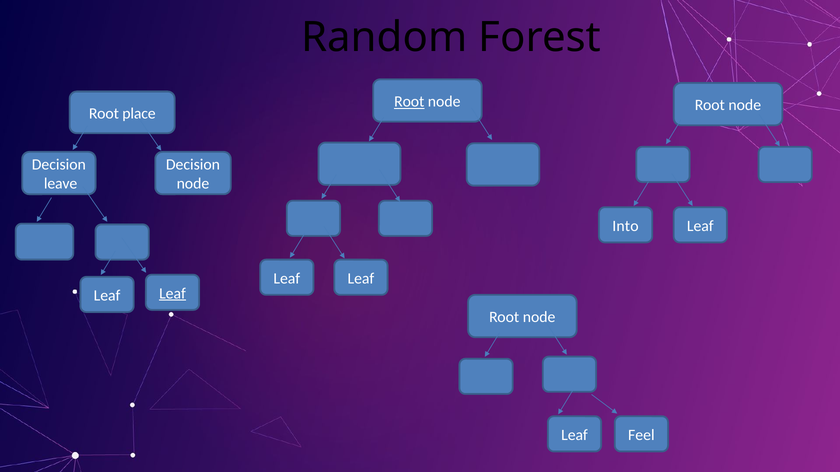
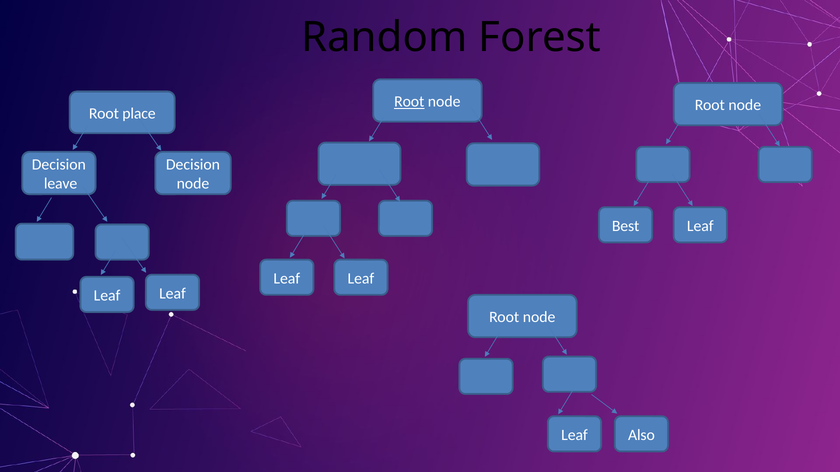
Into: Into -> Best (626, 226)
Leaf underline: present -> none (172, 294)
Feel: Feel -> Also (641, 435)
